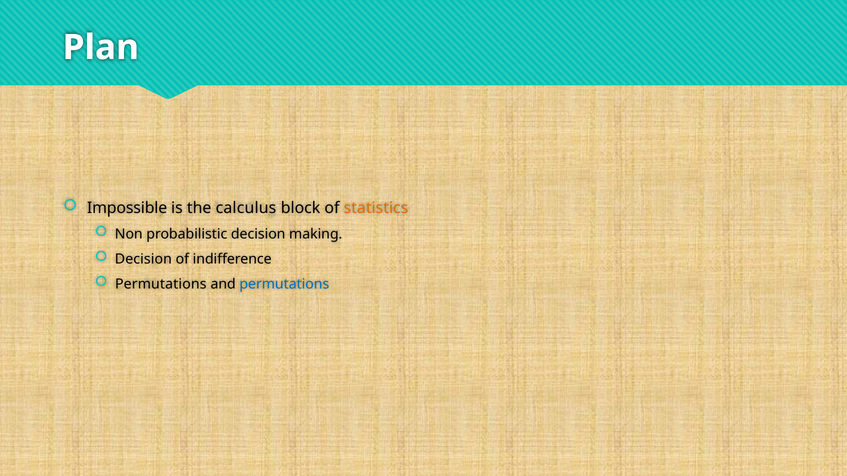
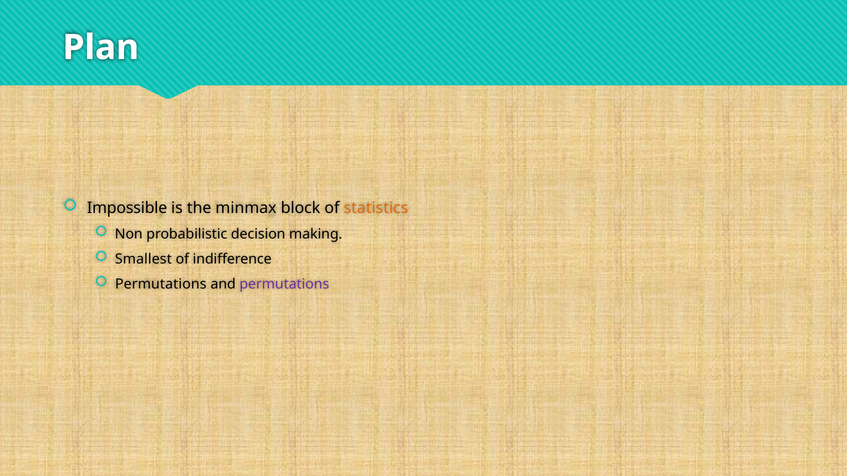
calculus: calculus -> minmax (246, 208)
Decision: Decision -> Smallest (143, 259)
permutations colour: blue -> purple (284, 284)
